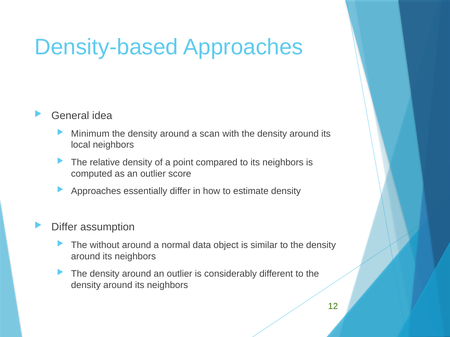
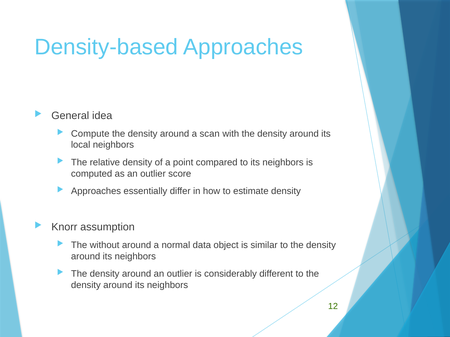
Minimum: Minimum -> Compute (90, 134)
Differ: Differ -> Knorr (64, 227)
